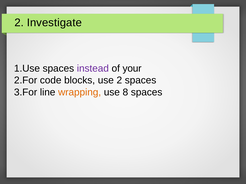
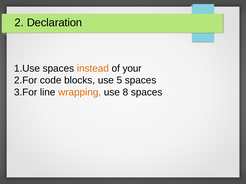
Investigate: Investigate -> Declaration (55, 23)
instead colour: purple -> orange (93, 69)
use 2: 2 -> 5 (119, 81)
